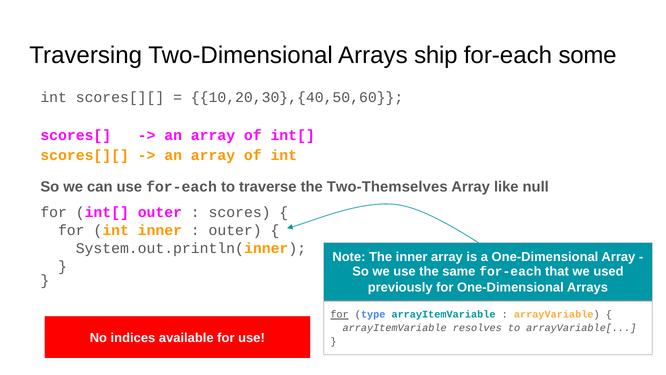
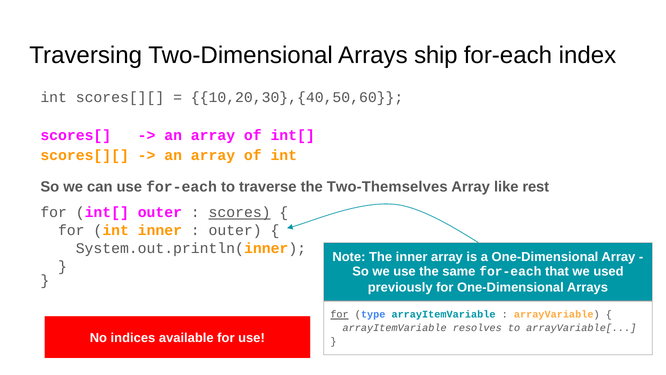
some: some -> index (587, 55)
null: null -> rest (536, 187)
scores underline: none -> present (240, 212)
